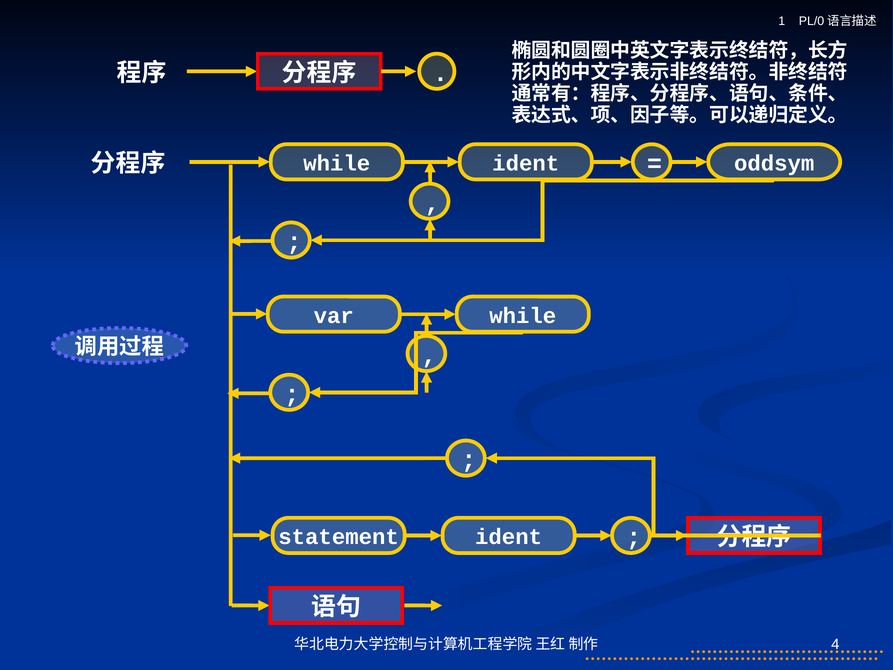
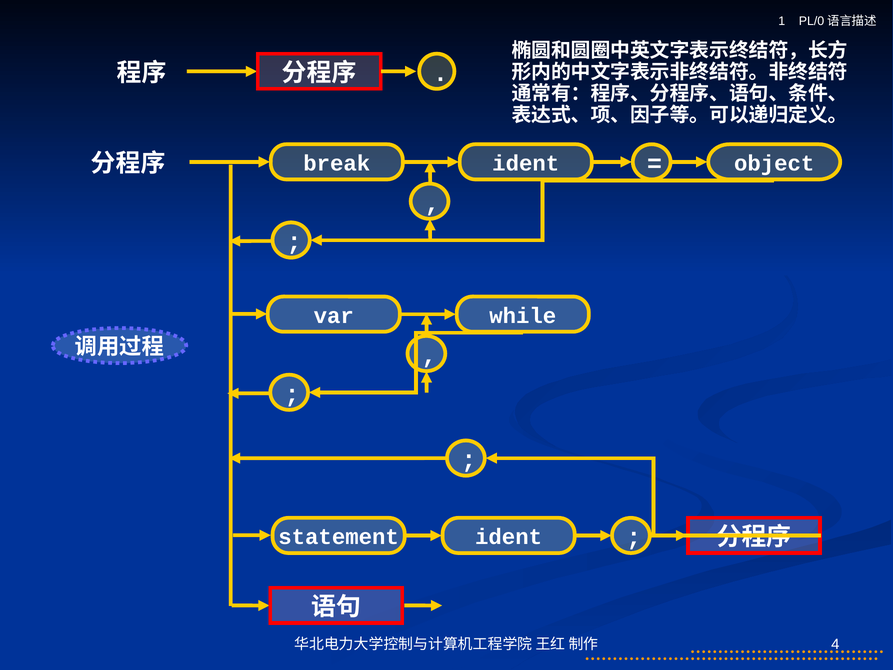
oddsym: oddsym -> object (774, 163)
while: while -> break (337, 163)
